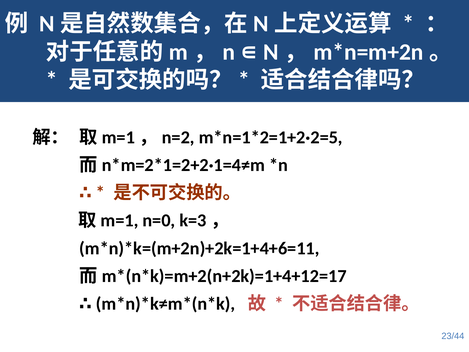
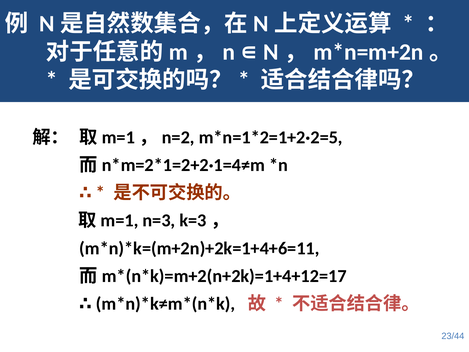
n=0: n=0 -> n=3 (159, 220)
